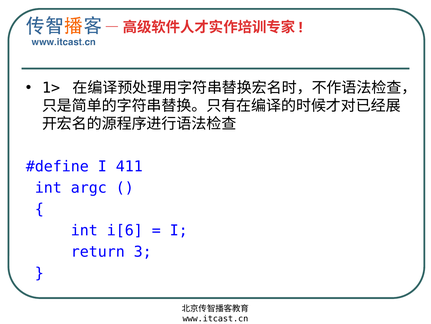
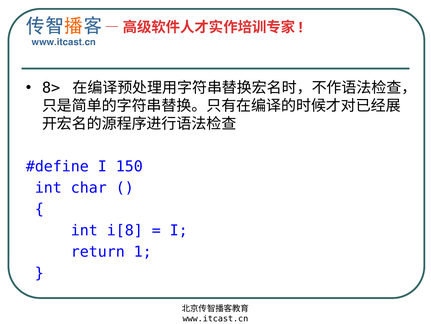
1>: 1> -> 8> (51, 88)
411: 411 -> 150 (129, 166)
argc: argc -> char (89, 187)
i[6: i[6 -> i[8 (125, 230)
3: 3 -> 1 (143, 251)
